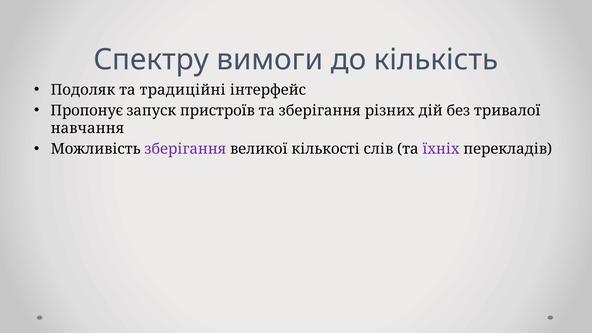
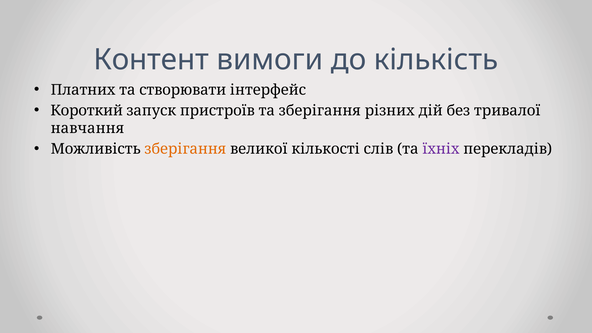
Спектру: Спектру -> Контент (151, 60)
Подоляк: Подоляк -> Платних (83, 90)
традиційні: традиційні -> створювати (183, 90)
Пропонує: Пропонує -> Короткий (87, 111)
зберігання colour: purple -> orange (185, 149)
